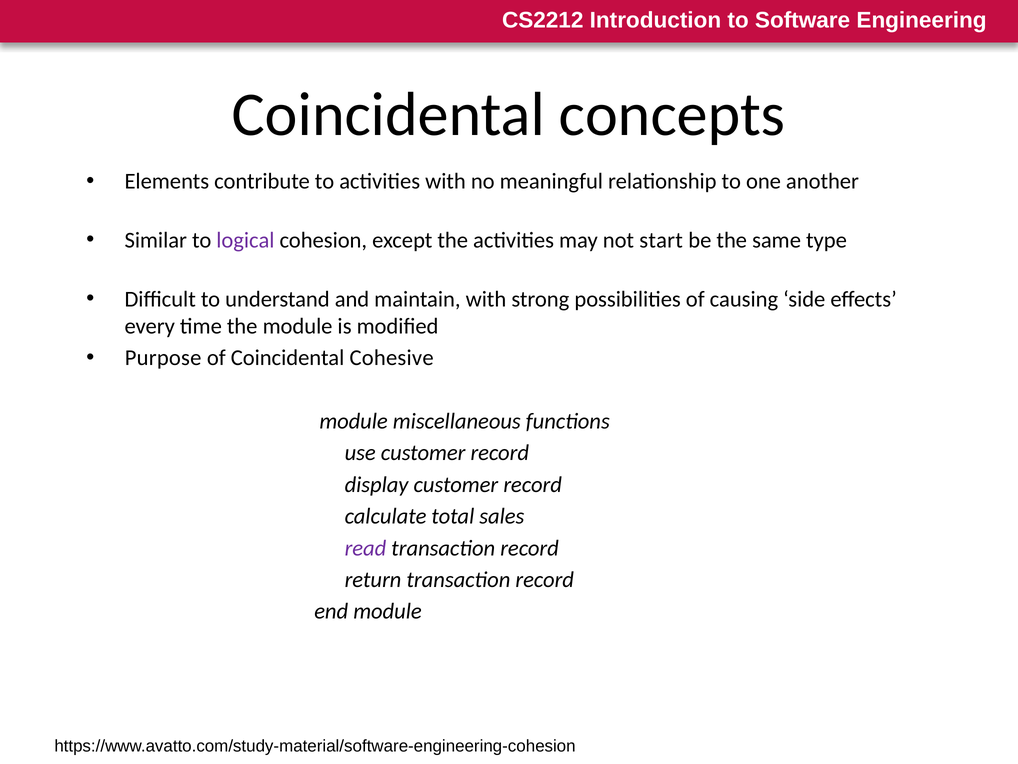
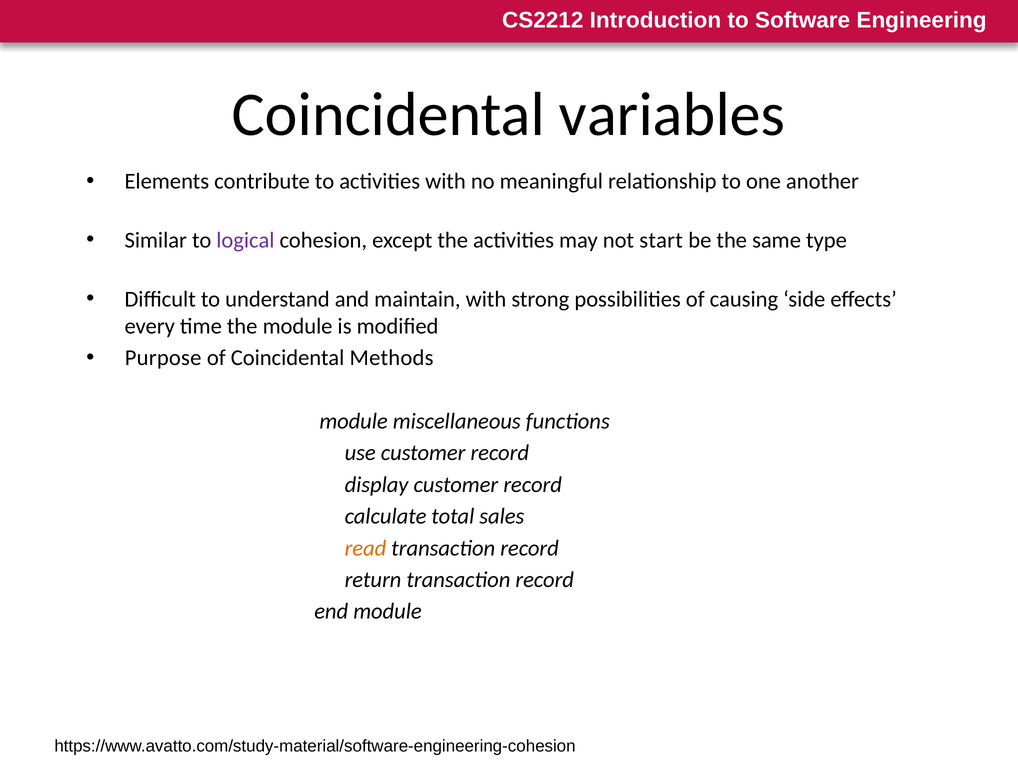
concepts: concepts -> variables (672, 115)
Cohesive: Cohesive -> Methods (392, 358)
read colour: purple -> orange (365, 548)
